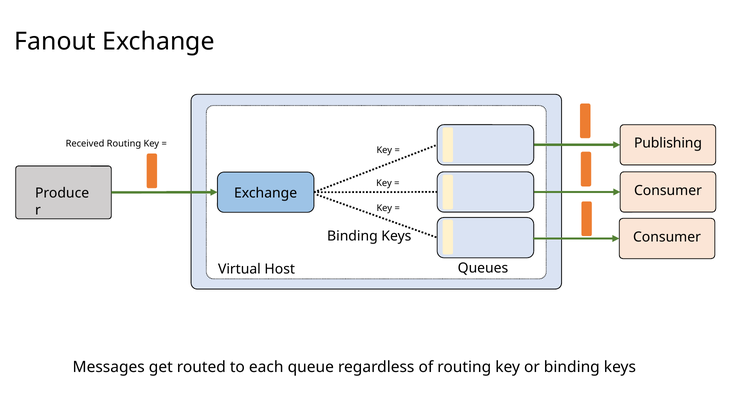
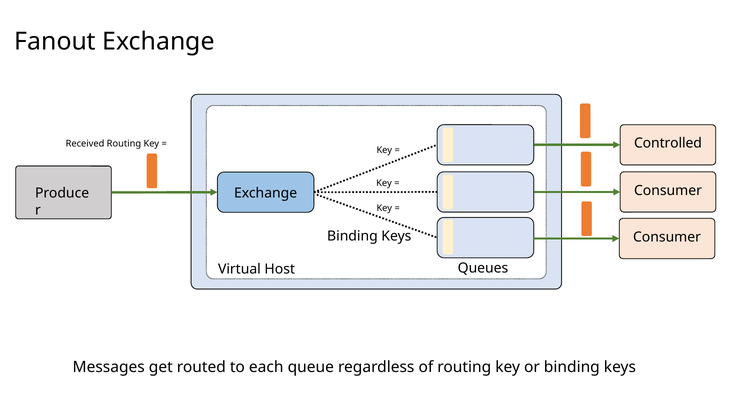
Publishing: Publishing -> Controlled (668, 143)
